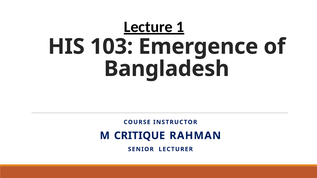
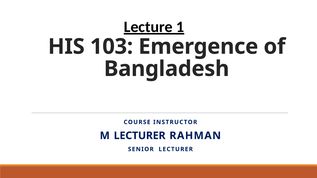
M CRITIQUE: CRITIQUE -> LECTURER (140, 136)
